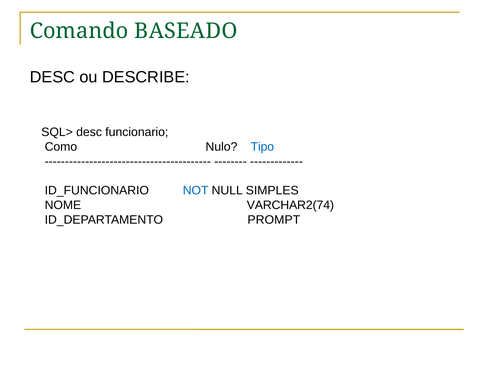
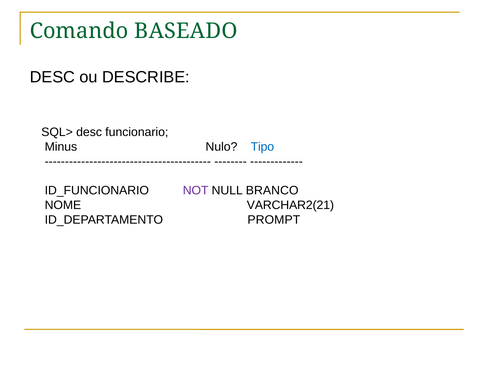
Como: Como -> Minus (61, 147)
NOT colour: blue -> purple (196, 191)
SIMPLES: SIMPLES -> BRANCO (272, 191)
VARCHAR2(74: VARCHAR2(74 -> VARCHAR2(21 (290, 205)
